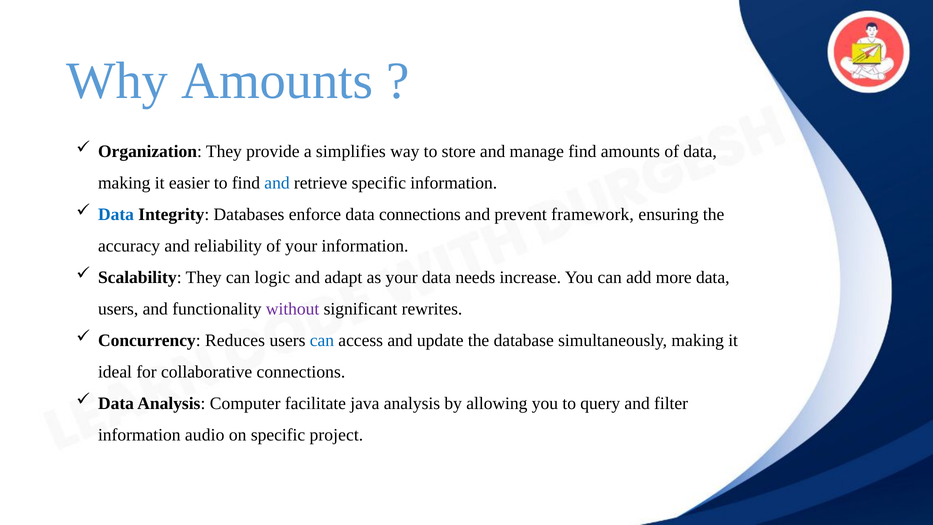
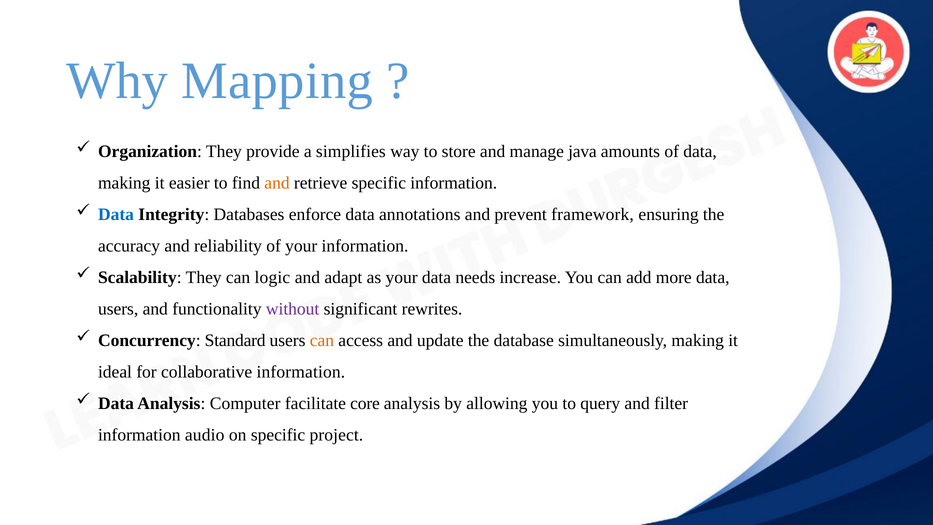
Why Amounts: Amounts -> Mapping (277, 81)
manage find: find -> java (582, 151)
and colour: blue -> orange (277, 183)
data connections: connections -> annotations (420, 214)
Reduces: Reduces -> Standard (235, 340)
can colour: blue -> orange (322, 340)
collaborative connections: connections -> information (301, 372)
java: java -> core (365, 403)
